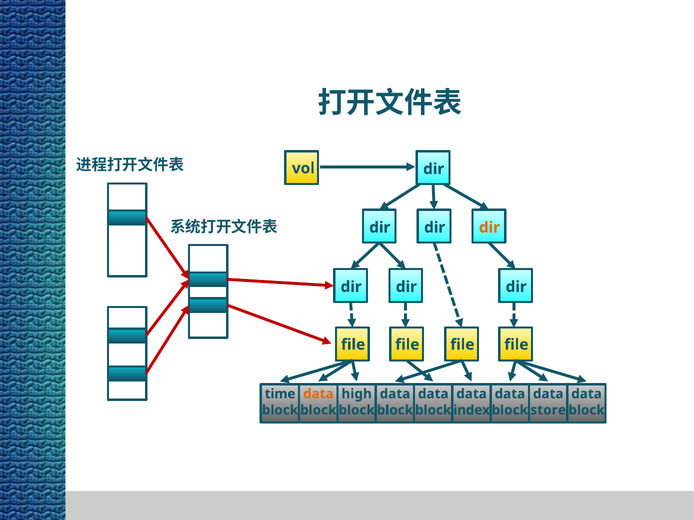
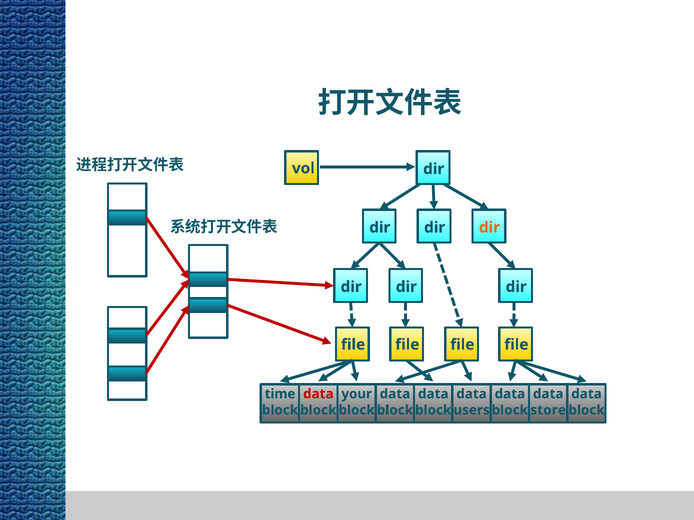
data colour: orange -> red (318, 394)
high: high -> your (357, 394)
index: index -> users (472, 410)
